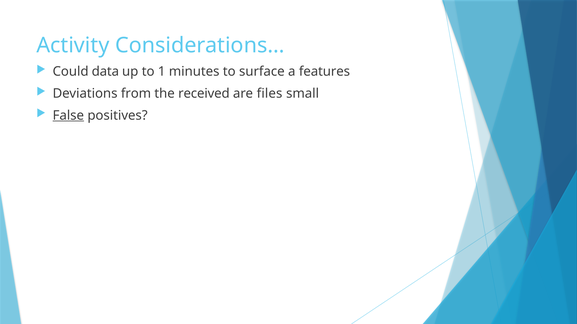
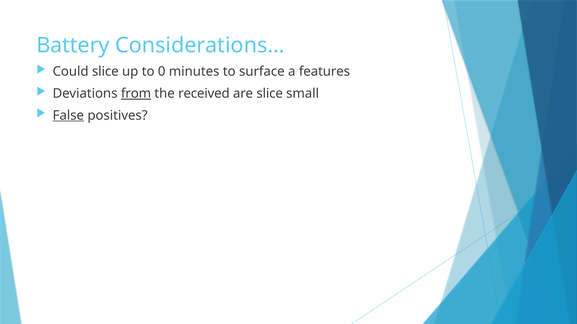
Activity: Activity -> Battery (73, 46)
Could data: data -> slice (105, 72)
1: 1 -> 0 (162, 72)
from underline: none -> present (136, 94)
are files: files -> slice (270, 94)
